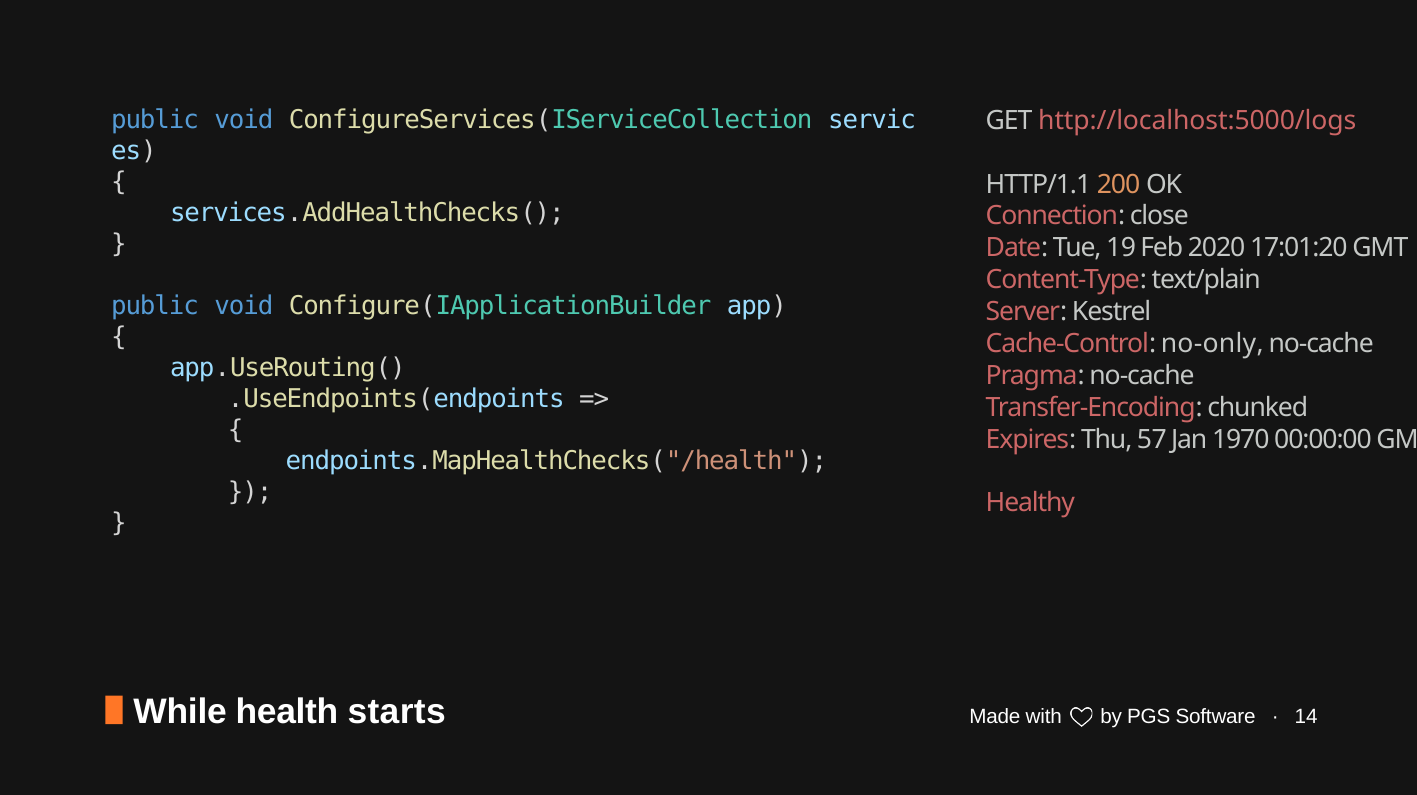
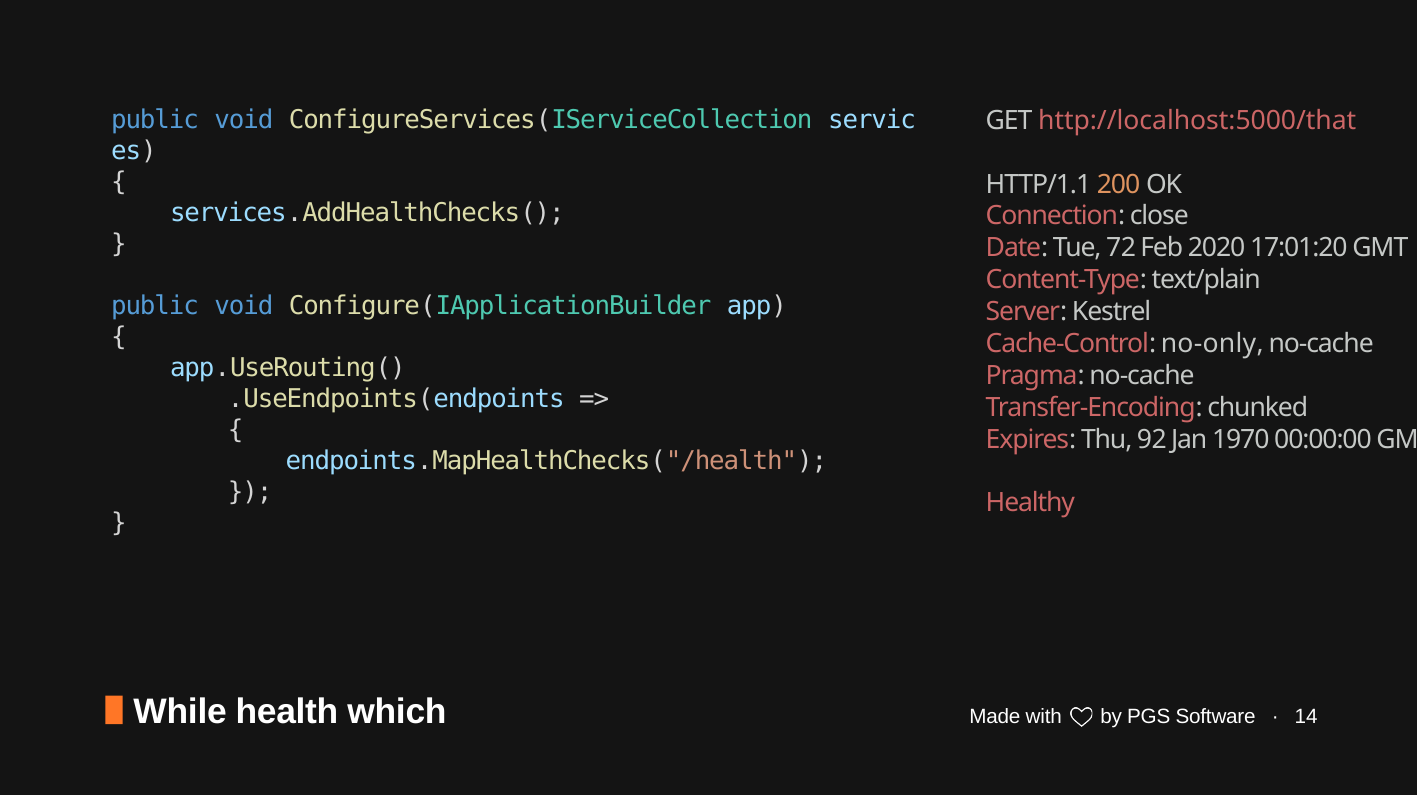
http://localhost:5000/logs: http://localhost:5000/logs -> http://localhost:5000/that (1197, 121)
19: 19 -> 72 (1121, 248)
57: 57 -> 92 (1152, 439)
starts: starts -> which (397, 712)
